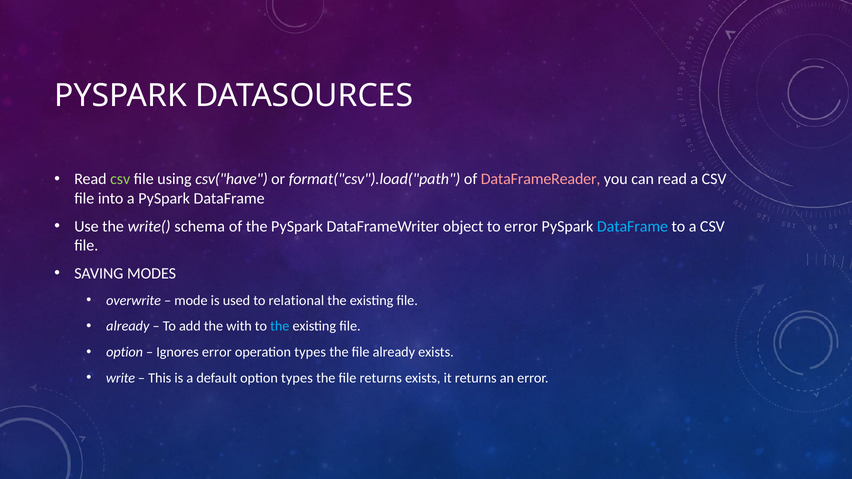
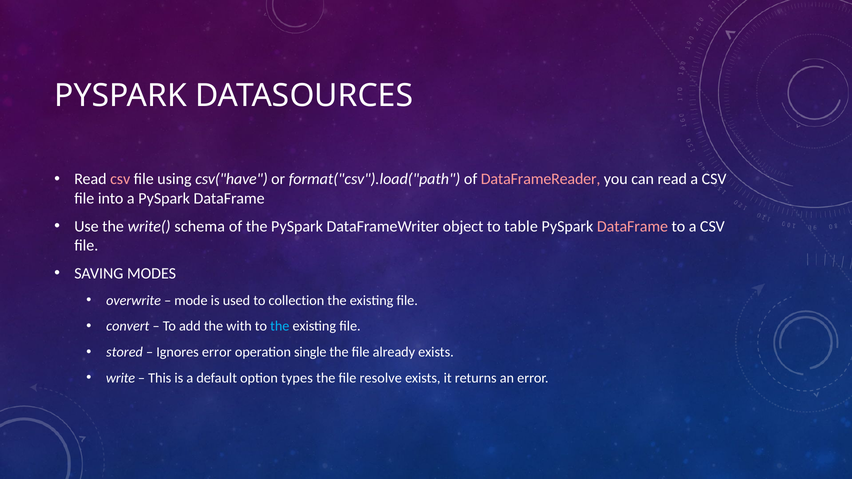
csv colour: light green -> pink (120, 179)
to error: error -> table (521, 226)
DataFrame colour: light blue -> pink (632, 226)
relational: relational -> collection (296, 301)
already: already -> convert (128, 326)
option: option -> stored (125, 352)
operation types: types -> single (310, 352)
file returns: returns -> resolve (381, 378)
